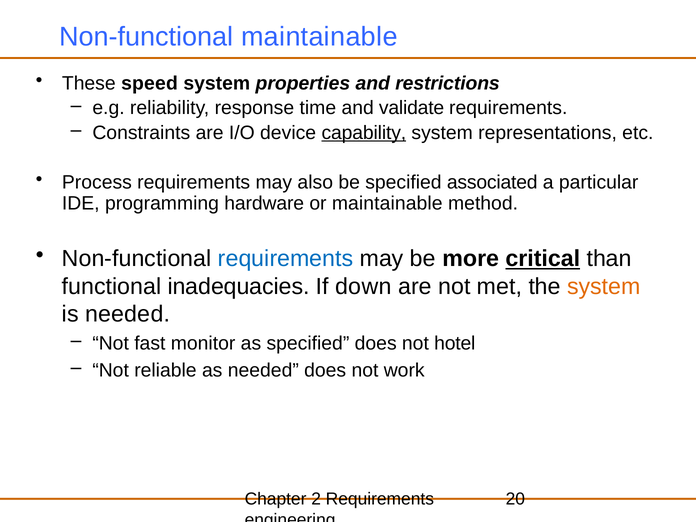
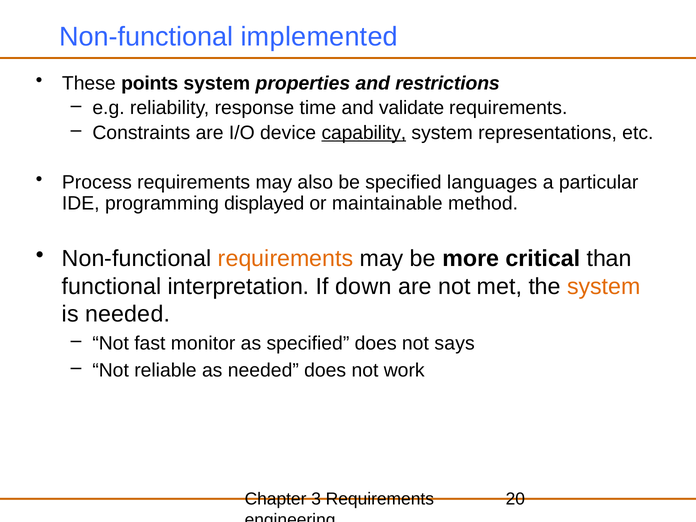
Non-functional maintainable: maintainable -> implemented (319, 37)
speed: speed -> points (150, 83)
associated: associated -> languages (492, 182)
hardware: hardware -> displayed (264, 203)
requirements colour: blue -> orange (286, 259)
critical underline: present -> none (543, 259)
inadequacies: inadequacies -> interpretation (239, 286)
hotel: hotel -> says (455, 343)
2: 2 -> 3 (316, 499)
